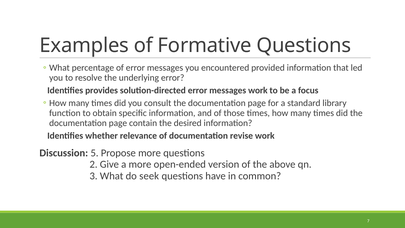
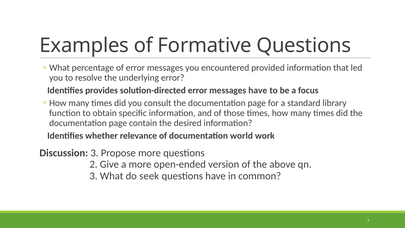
messages work: work -> have (258, 90)
revise: revise -> world (241, 136)
Discussion 5: 5 -> 3 (95, 153)
